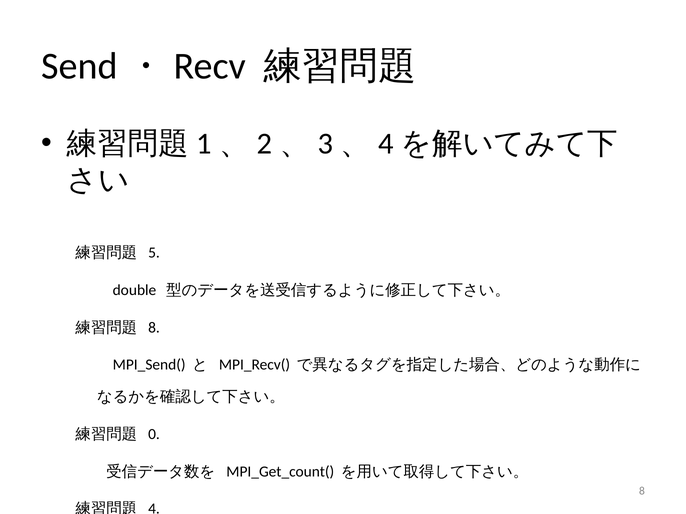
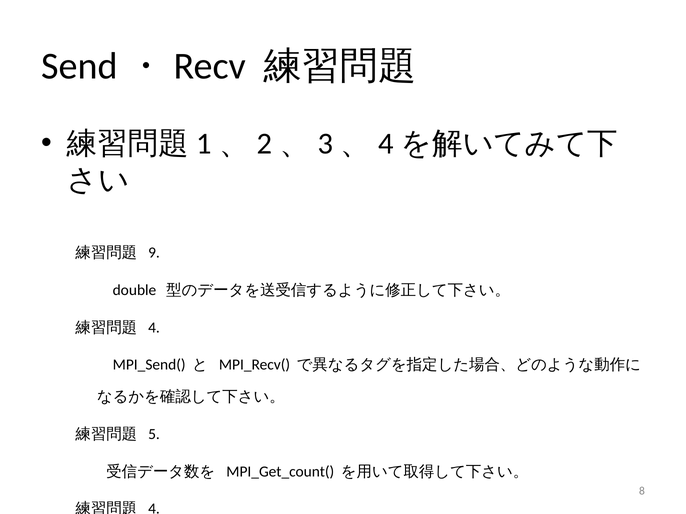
5: 5 -> 9 (154, 253)
8: 8 -> 4 (154, 328)
0: 0 -> 5 (154, 435)
